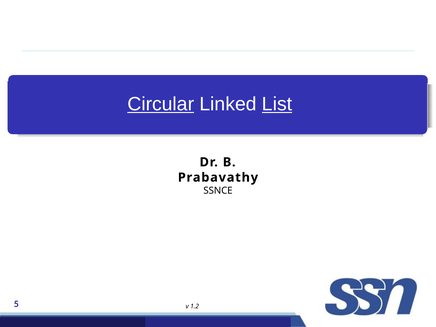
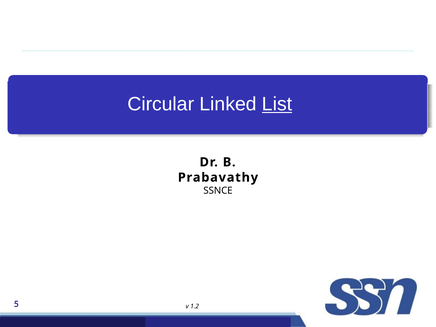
Circular underline: present -> none (161, 104)
